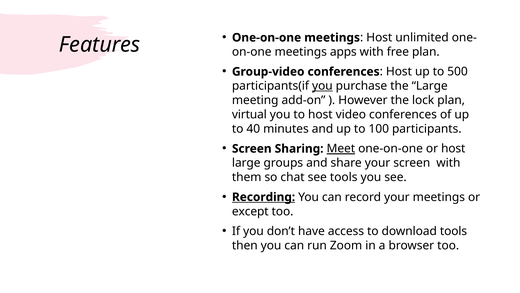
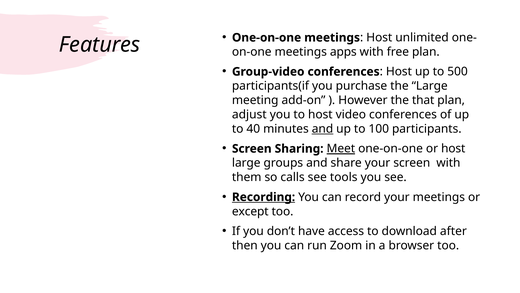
you underline: present -> none (322, 86)
lock: lock -> that (423, 100)
virtual: virtual -> adjust (249, 114)
and underline: none -> present (323, 129)
chat: chat -> calls (293, 177)
download tools: tools -> after (453, 231)
